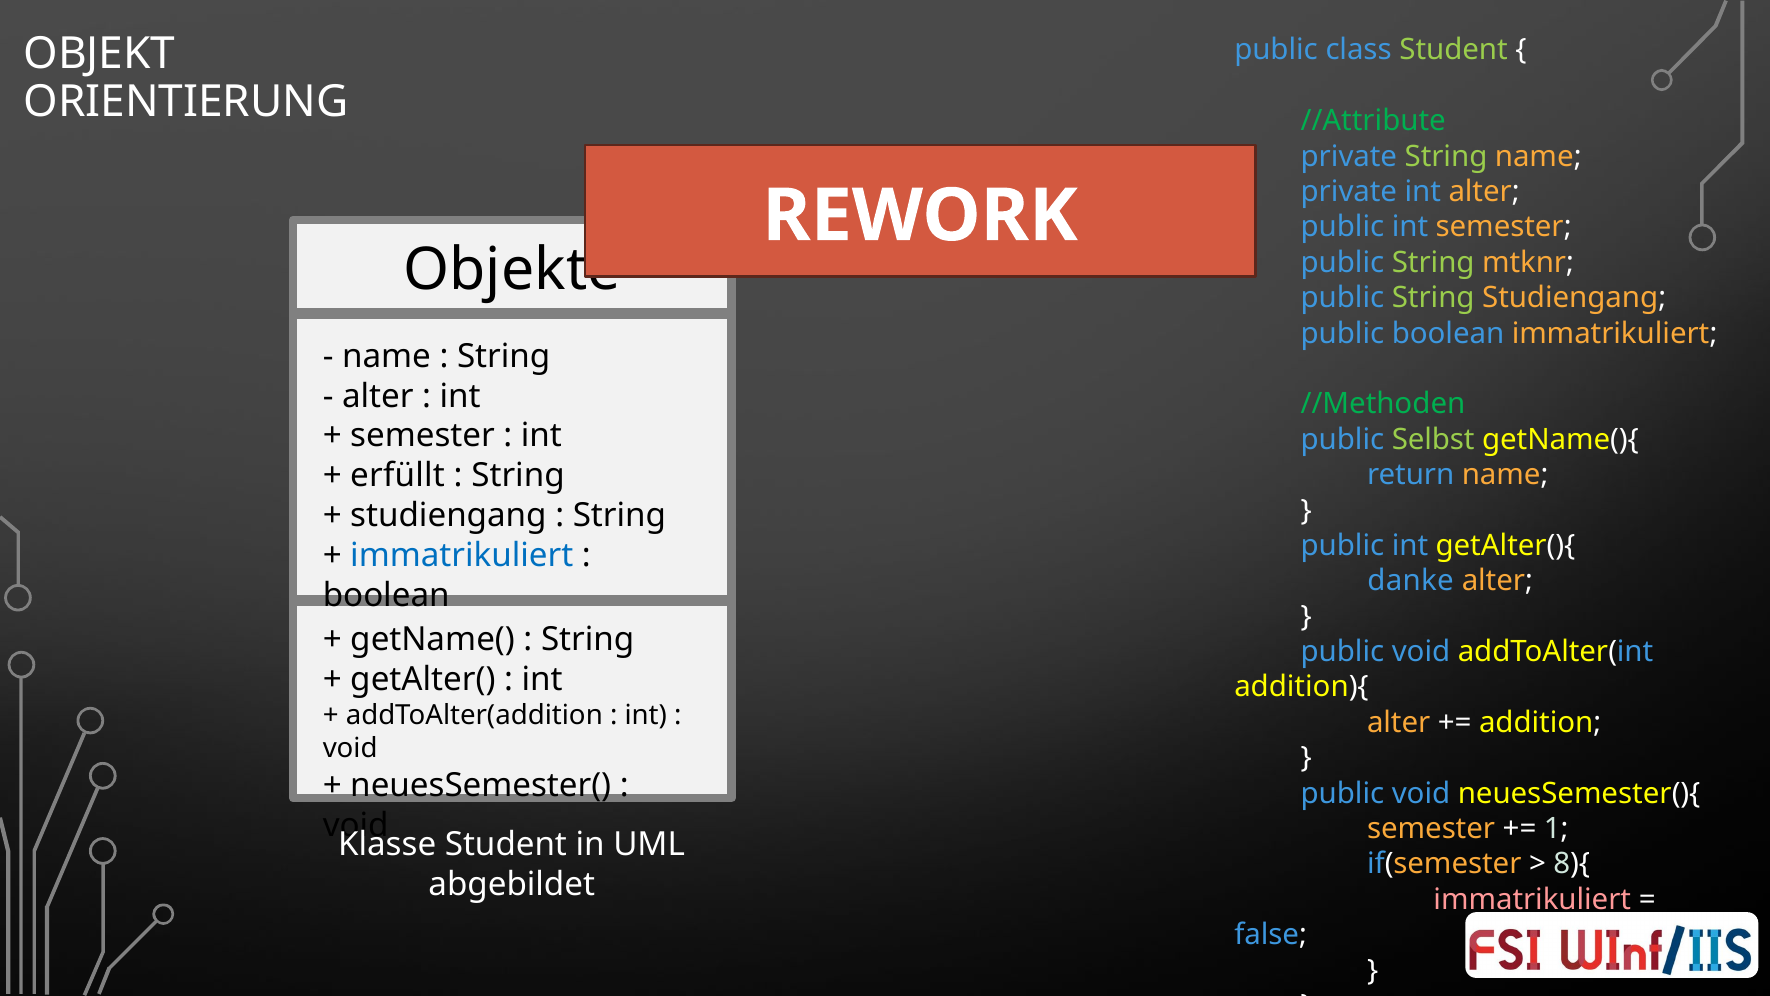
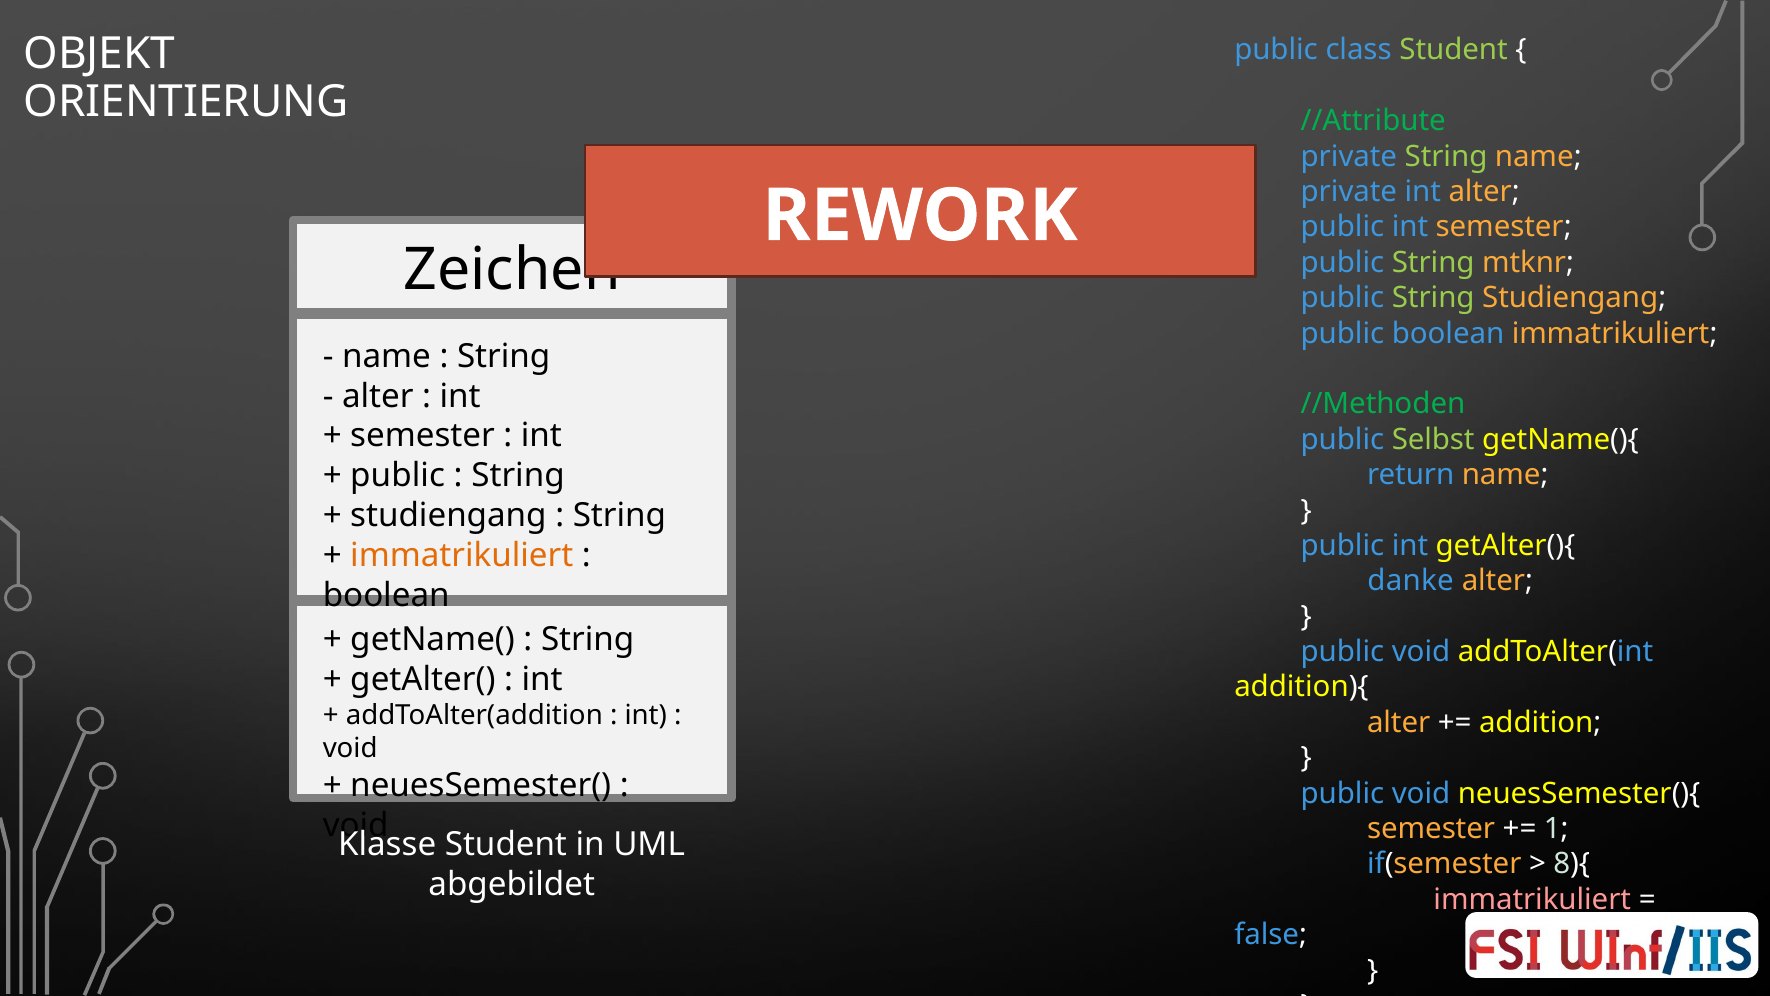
Objekte: Objekte -> Zeichen (512, 270)
erfüllt: erfüllt -> public (398, 476)
immatrikuliert colour: blue -> orange (462, 555)
